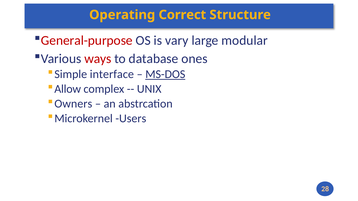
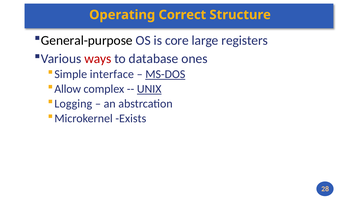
General-purpose colour: red -> black (87, 41)
vary: vary -> core (177, 41)
modular: modular -> registers (245, 41)
UNIX underline: none -> present (149, 89)
Owners: Owners -> Logging (73, 104)
Users: Users -> Exists (131, 119)
